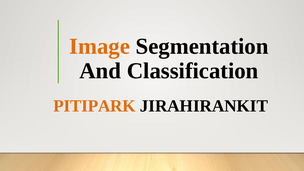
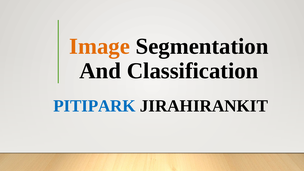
PITIPARK colour: orange -> blue (95, 106)
